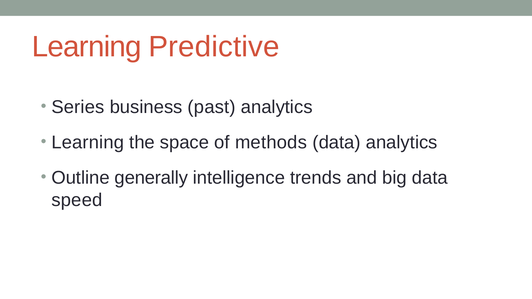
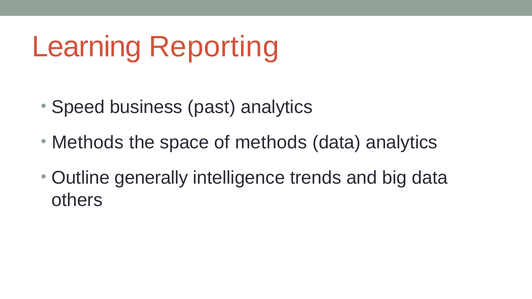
Predictive: Predictive -> Reporting (214, 47)
Series: Series -> Speed (78, 107)
Learning: Learning -> Methods (88, 142)
speed: speed -> others (77, 200)
